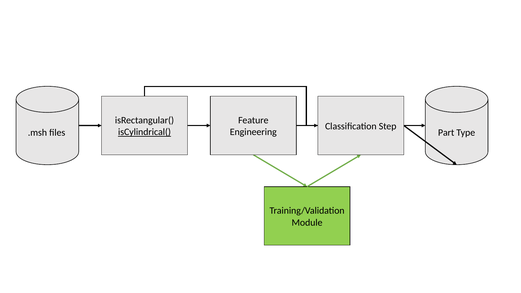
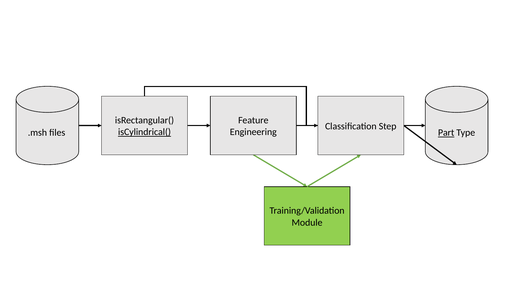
Part underline: none -> present (446, 133)
